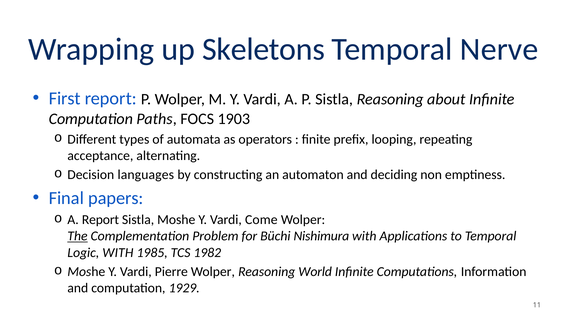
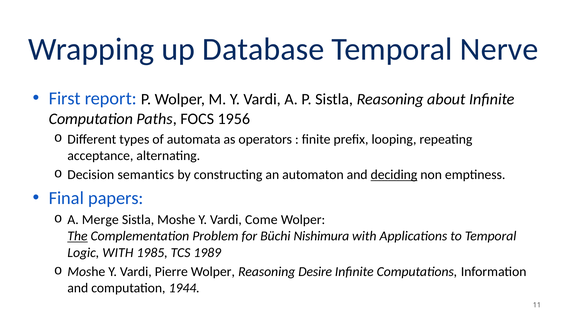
Skeletons: Skeletons -> Database (263, 49)
1903: 1903 -> 1956 (234, 119)
languages: languages -> semantics (146, 175)
deciding underline: none -> present (394, 175)
A Report: Report -> Merge (100, 220)
1982: 1982 -> 1989 (207, 253)
World: World -> Desire (315, 272)
1929: 1929 -> 1944 (184, 288)
